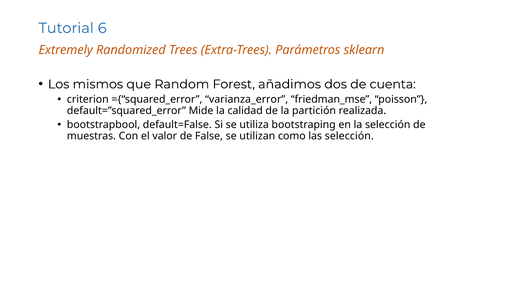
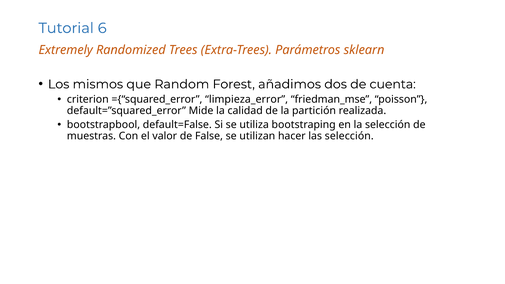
varianza_error: varianza_error -> limpieza_error (247, 99)
como: como -> hacer (292, 136)
